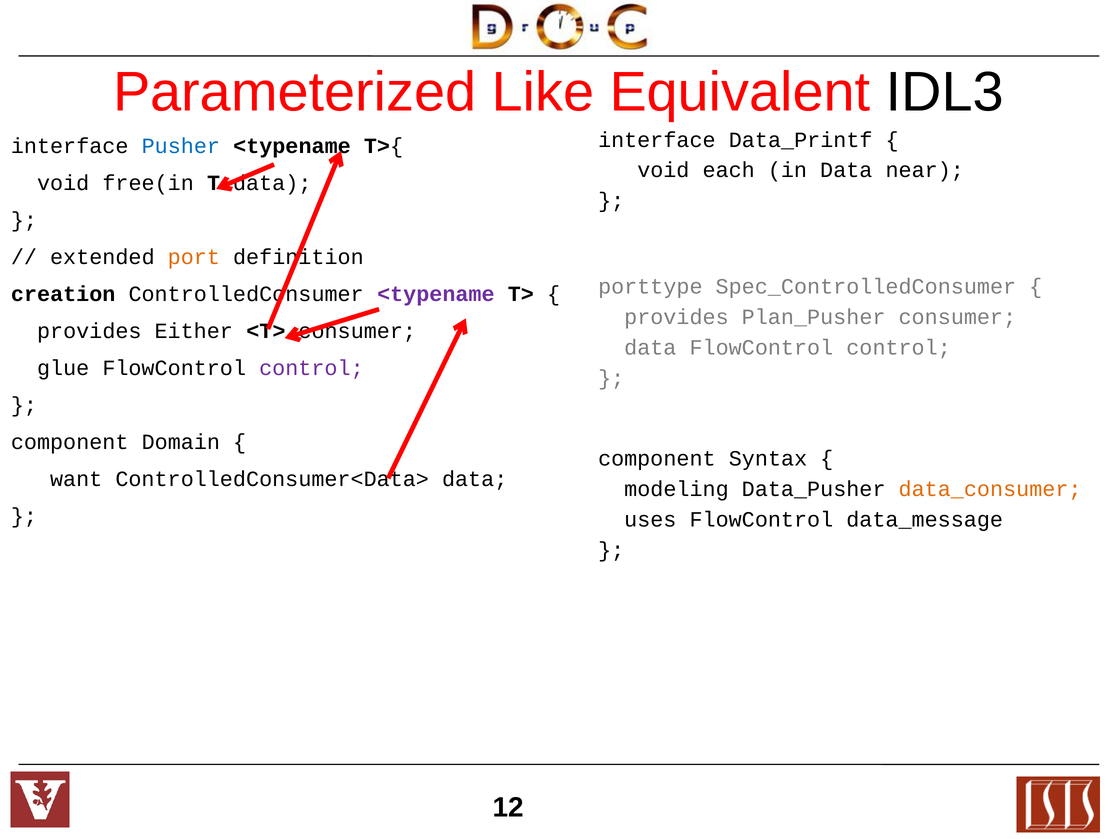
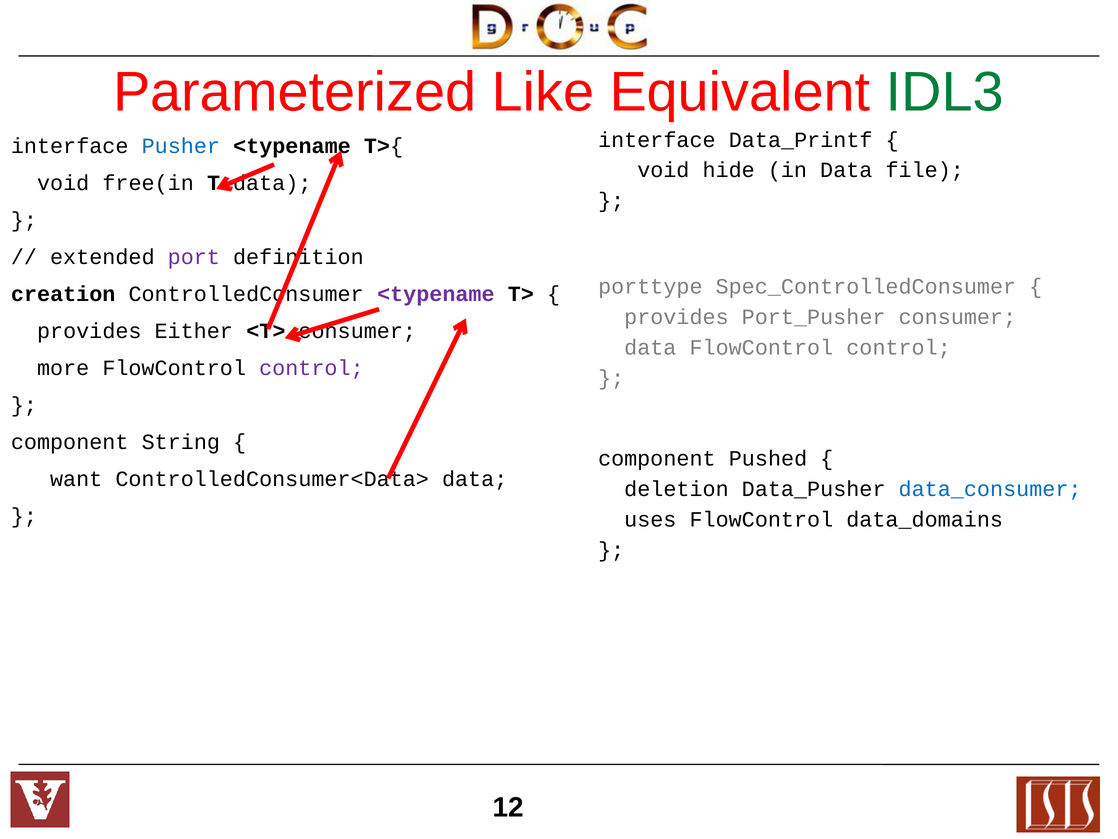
IDL3 colour: black -> green (945, 92)
each: each -> hide (729, 170)
near: near -> file (925, 170)
port colour: orange -> purple (194, 257)
Plan_Pusher: Plan_Pusher -> Port_Pusher (814, 317)
glue: glue -> more (63, 368)
Domain: Domain -> String (181, 442)
Syntax: Syntax -> Pushed (768, 458)
modeling: modeling -> deletion (676, 489)
data_consumer colour: orange -> blue (990, 489)
data_message: data_message -> data_domains (925, 519)
